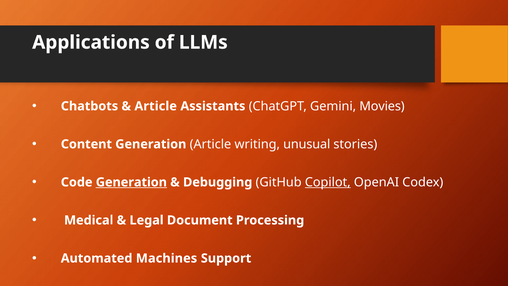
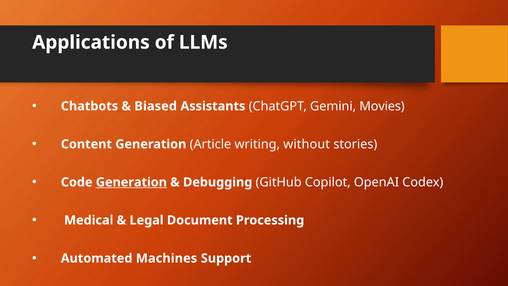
Article: Article -> Biased (156, 106)
unusual: unusual -> without (307, 144)
Copilot underline: present -> none (328, 182)
